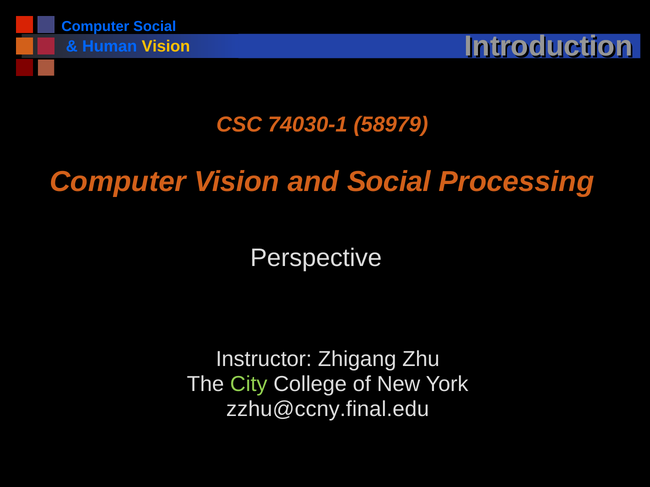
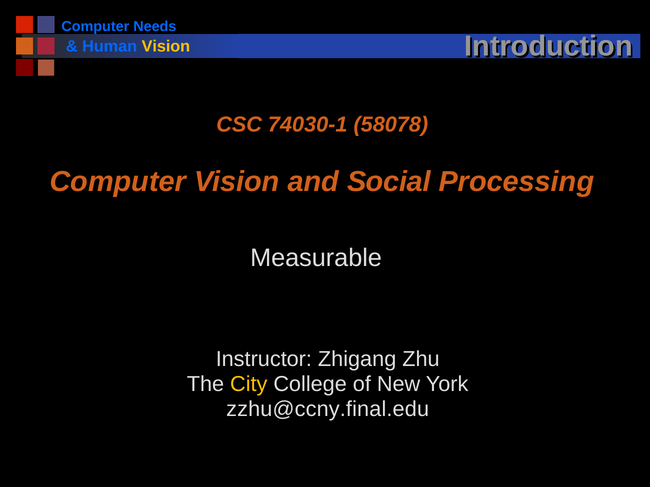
Computer Social: Social -> Needs (155, 26)
58979: 58979 -> 58078 (391, 125)
Perspective: Perspective -> Measurable (316, 258)
City colour: light green -> yellow (249, 384)
